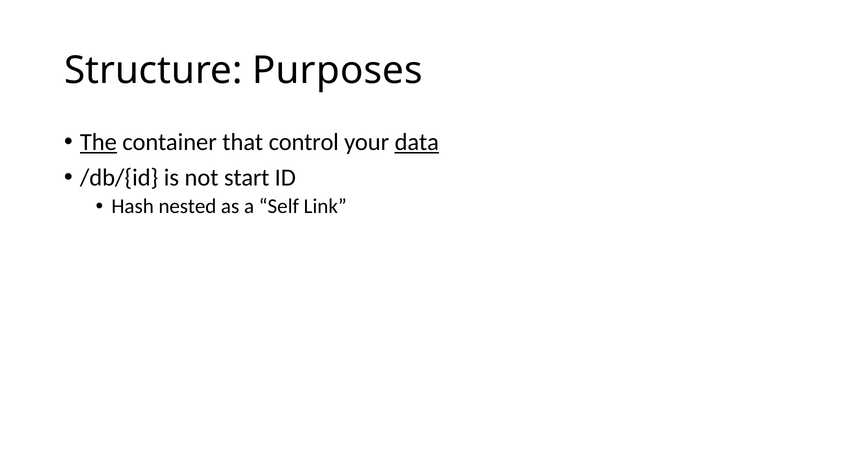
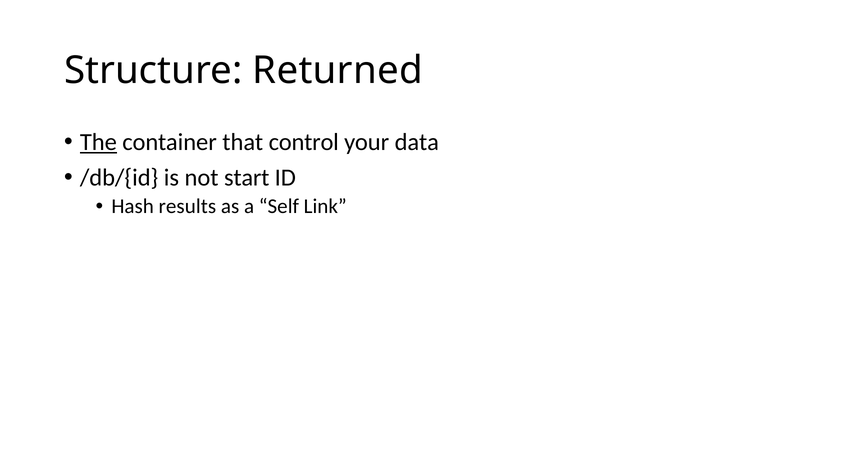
Purposes: Purposes -> Returned (338, 71)
data underline: present -> none (417, 142)
nested: nested -> results (187, 206)
